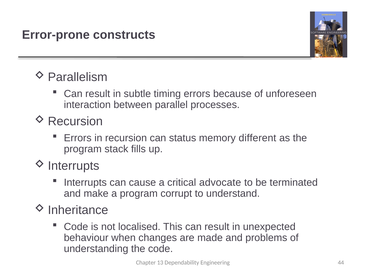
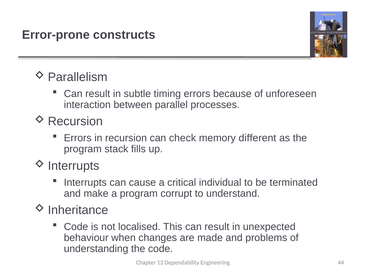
status: status -> check (183, 138)
advocate: advocate -> individual (220, 182)
